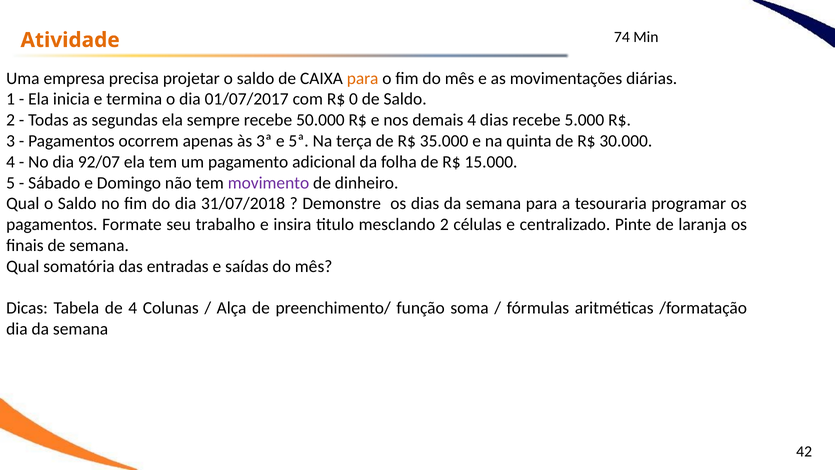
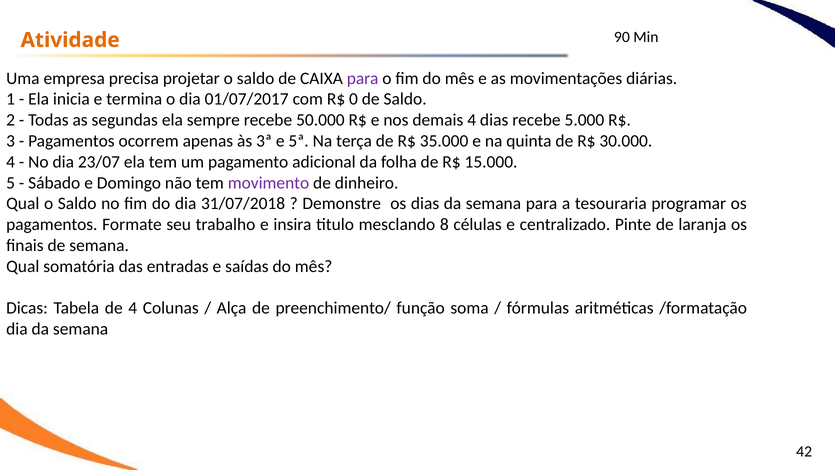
74: 74 -> 90 (622, 37)
para colour: orange -> purple (363, 78)
92/07: 92/07 -> 23/07 (99, 162)
mesclando 2: 2 -> 8 (444, 224)
